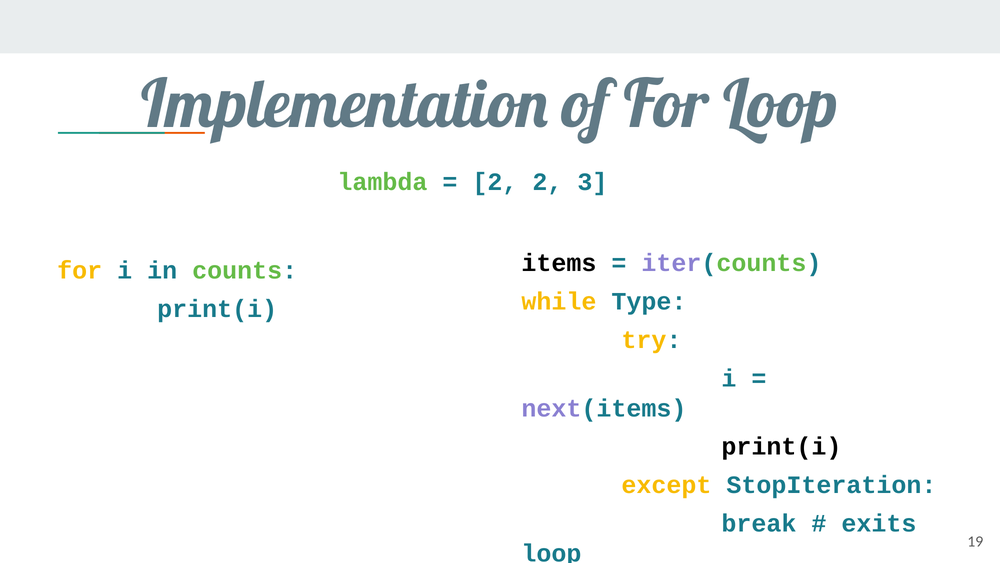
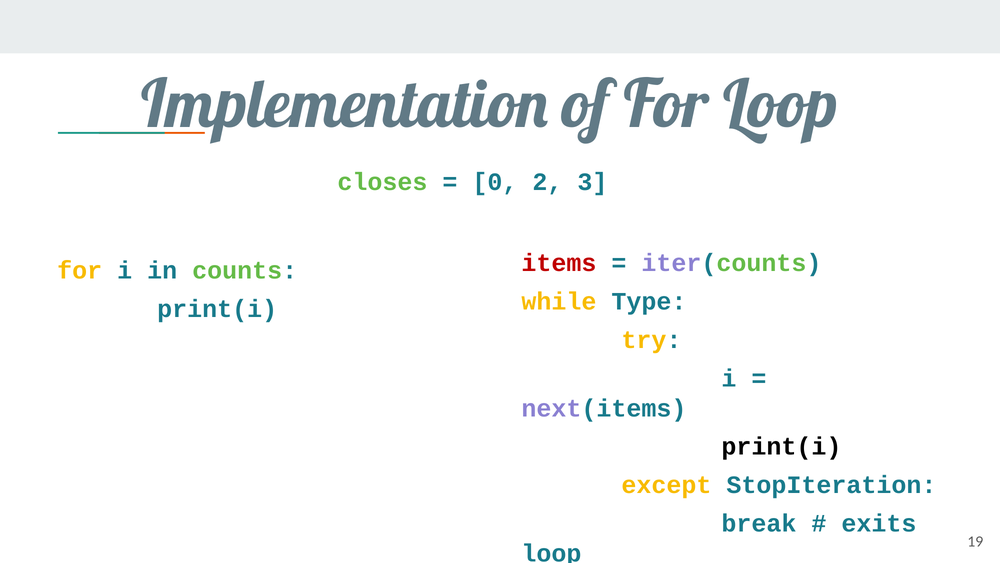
lambda: lambda -> closes (382, 182)
2: 2 -> 0 (495, 182)
items colour: black -> red (559, 263)
